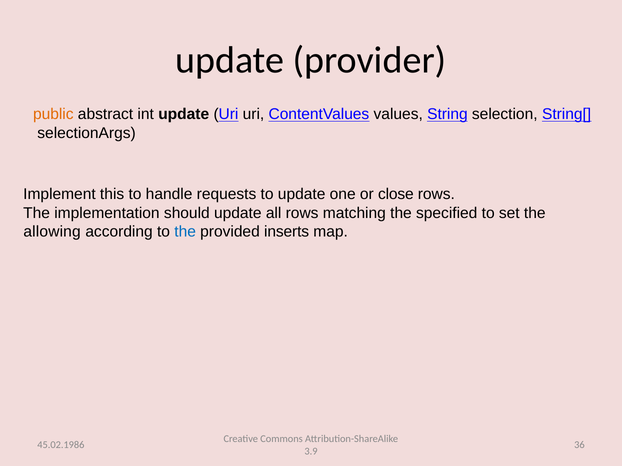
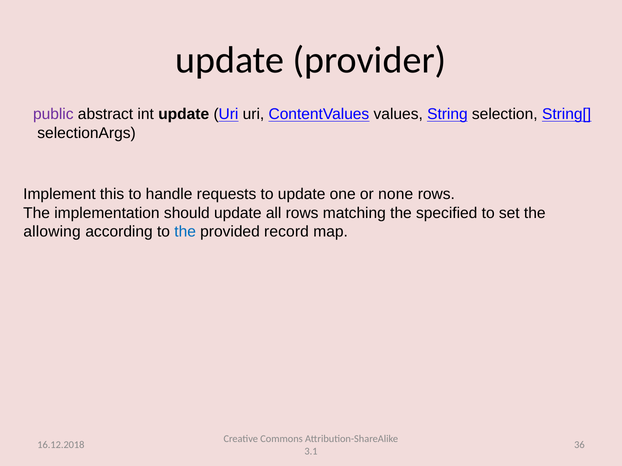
public colour: orange -> purple (53, 114)
close: close -> none (396, 194)
inserts: inserts -> record (286, 232)
45.02.1986: 45.02.1986 -> 16.12.2018 (61, 445)
3.9: 3.9 -> 3.1 (311, 452)
